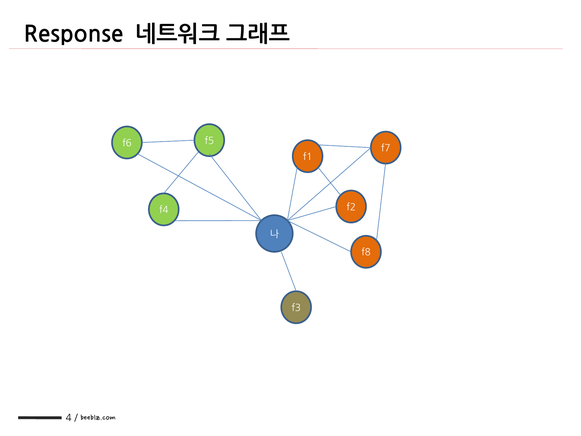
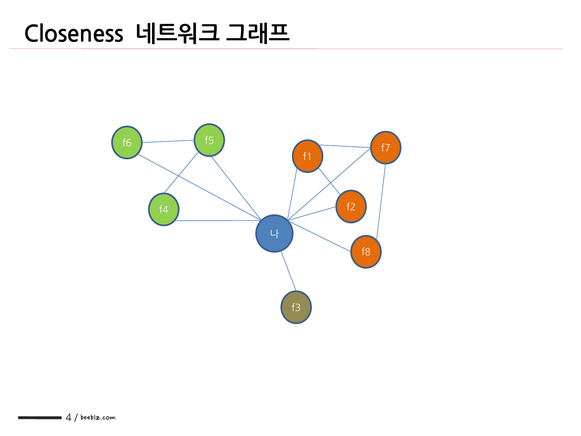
Response: Response -> Closeness (74, 34)
